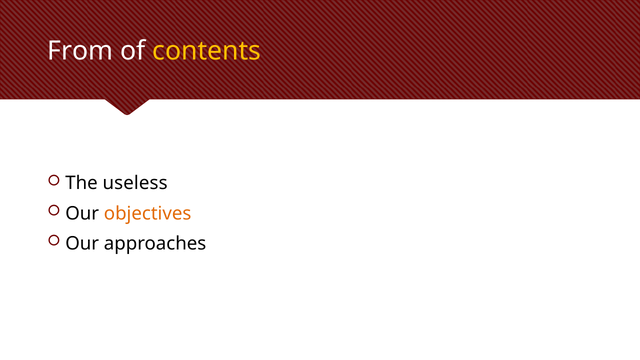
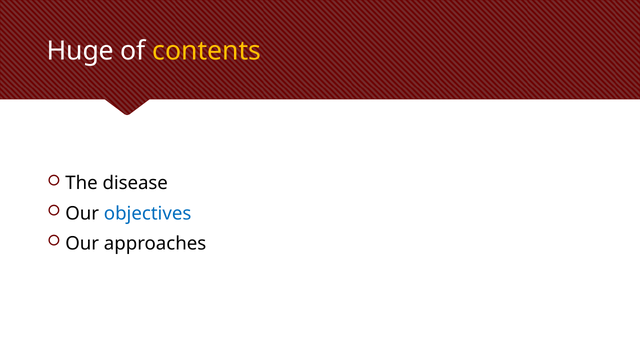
From: From -> Huge (80, 51)
useless: useless -> disease (135, 183)
objectives colour: orange -> blue (148, 213)
